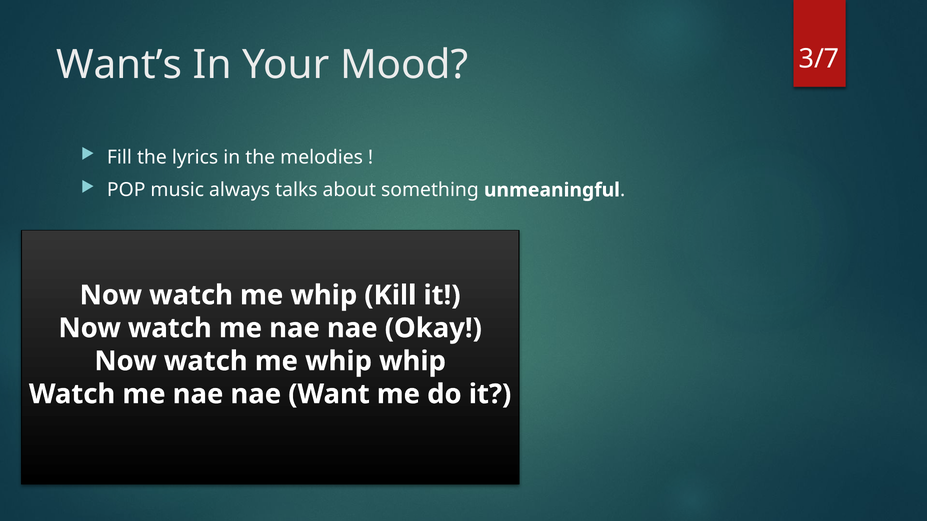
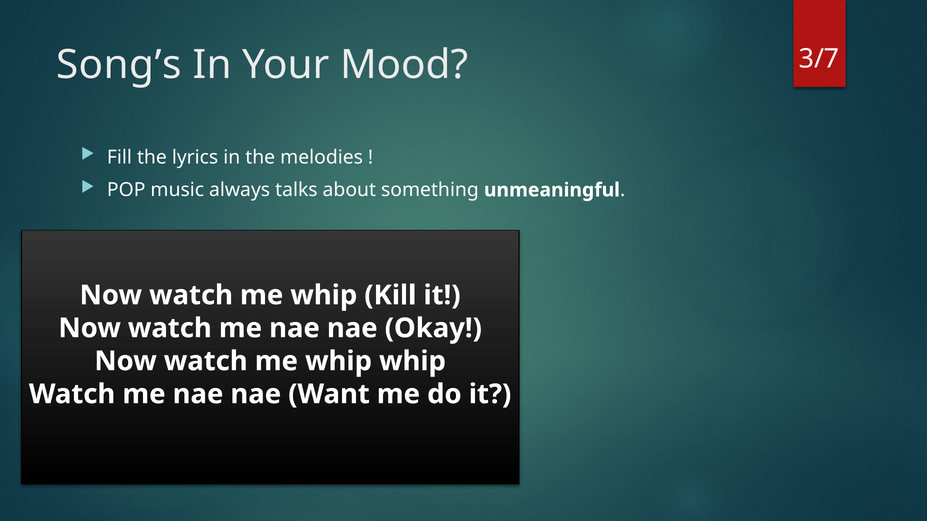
Want’s: Want’s -> Song’s (119, 65)
